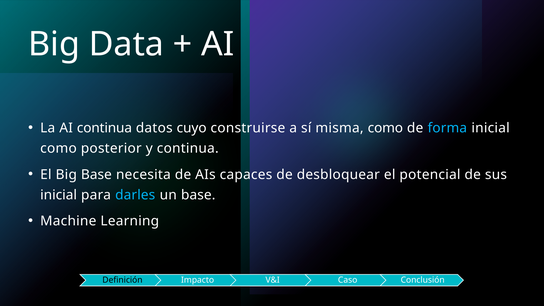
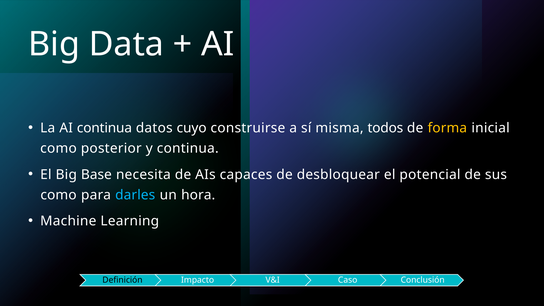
misma como: como -> todos (385, 128)
forma colour: light blue -> yellow (447, 128)
inicial: inicial -> como (59, 195)
un base: base -> hora (198, 195)
